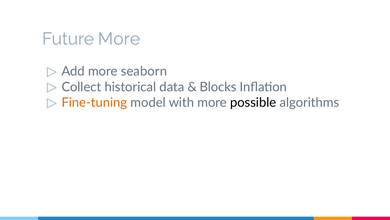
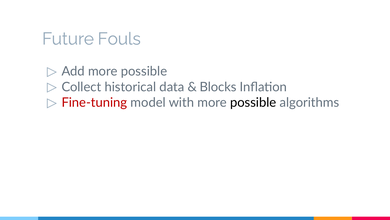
Future More: More -> Fouls (119, 39)
Add more seaborn: seaborn -> possible (144, 71)
Fine-tuning colour: orange -> red (94, 102)
